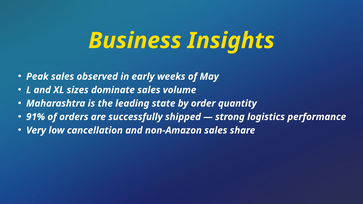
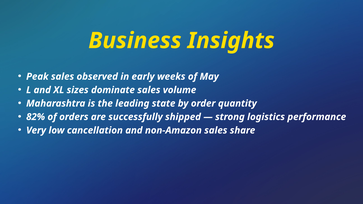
91%: 91% -> 82% (36, 117)
